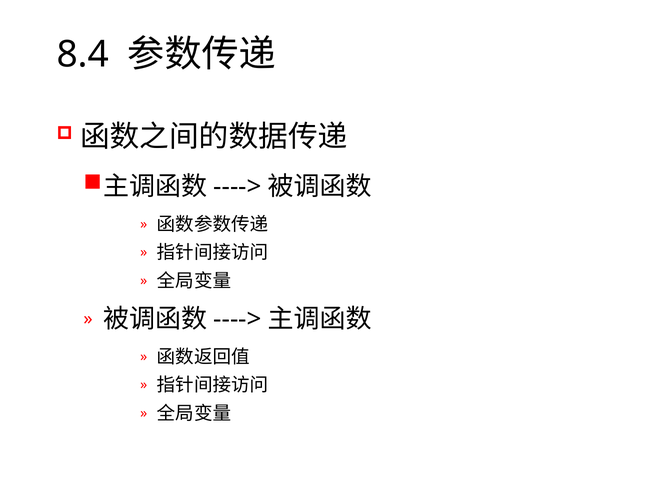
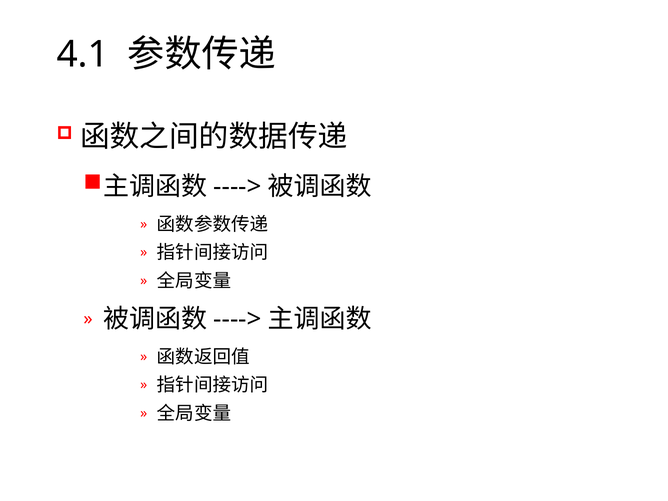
8.4: 8.4 -> 4.1 (83, 54)
